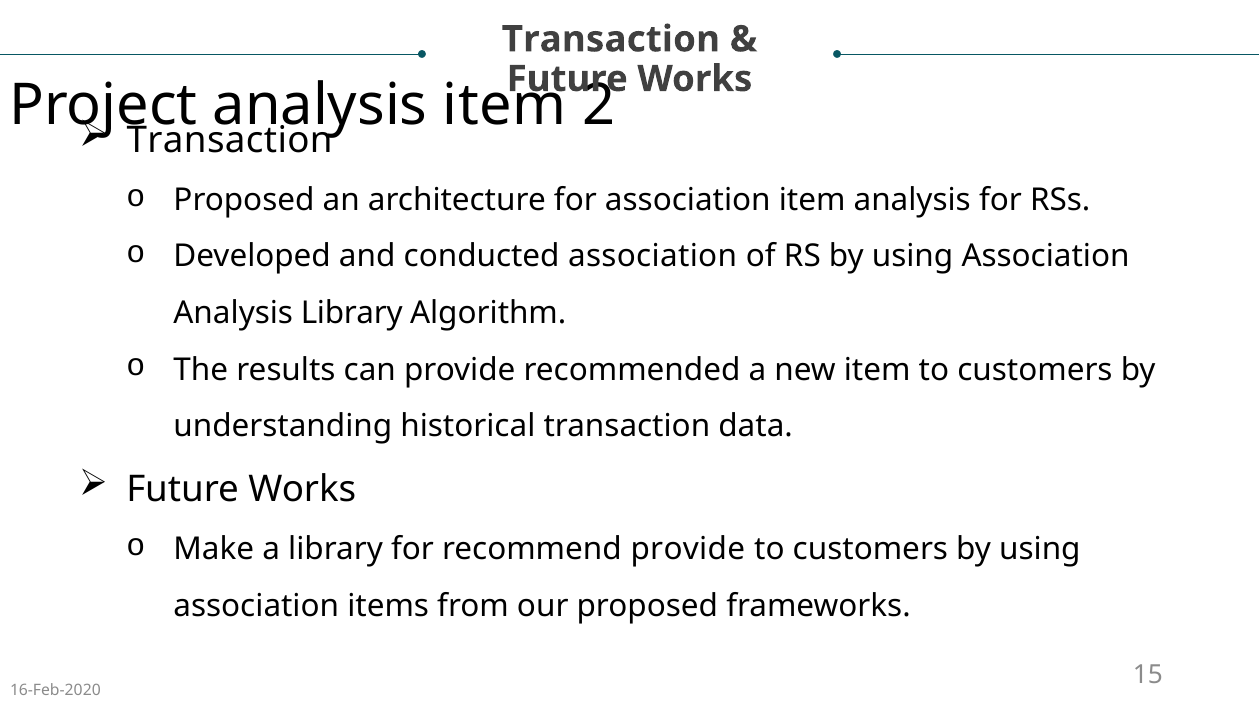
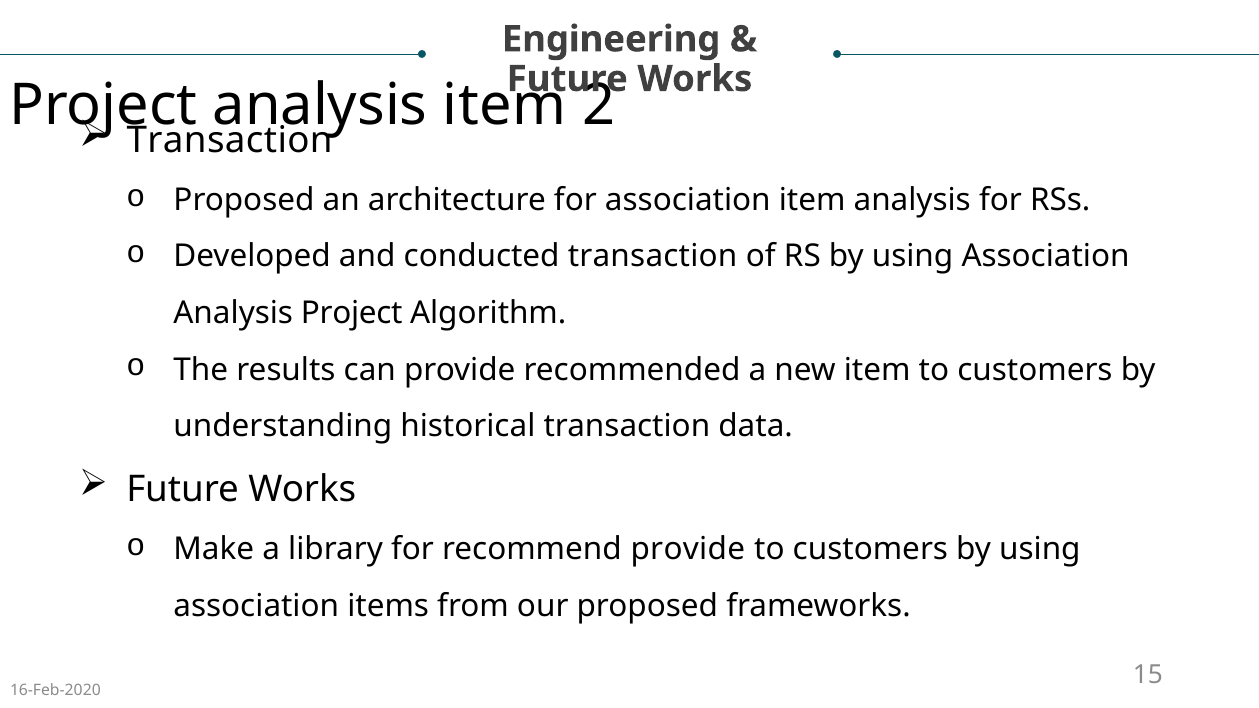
Transaction: Transaction -> Engineering (611, 39)
conducted association: association -> transaction (653, 257)
Analysis Library: Library -> Project (352, 313)
